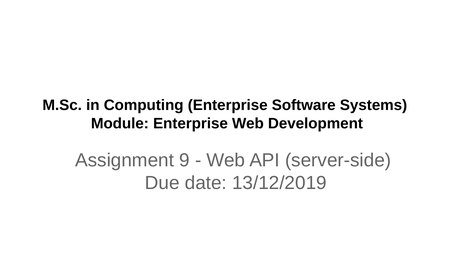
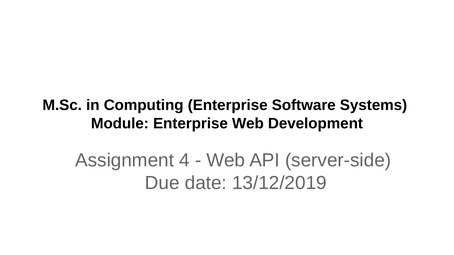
9: 9 -> 4 (184, 161)
